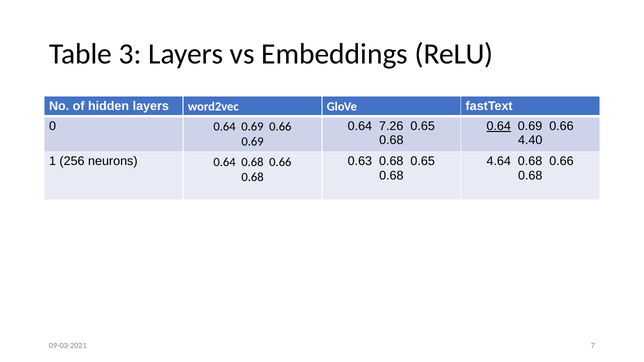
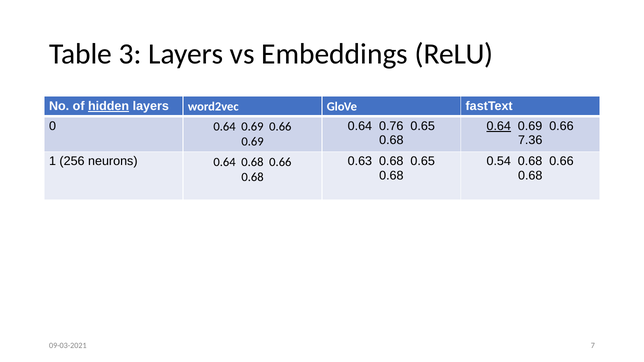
hidden underline: none -> present (109, 106)
7.26: 7.26 -> 0.76 (391, 126)
4.40: 4.40 -> 7.36 (530, 140)
4.64: 4.64 -> 0.54 (499, 161)
